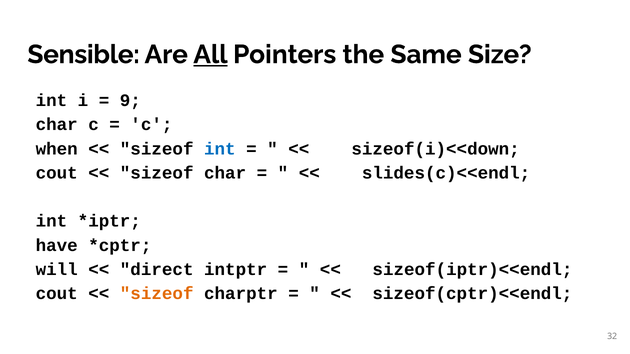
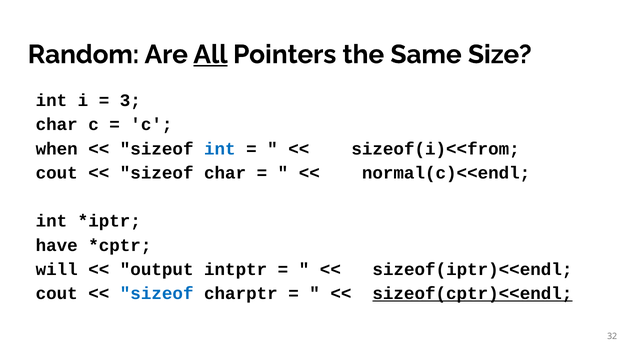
Sensible: Sensible -> Random (83, 55)
9: 9 -> 3 (130, 101)
sizeof(i)<<down: sizeof(i)<<down -> sizeof(i)<<from (436, 149)
slides(c)<<endl: slides(c)<<endl -> normal(c)<<endl (446, 173)
direct: direct -> output (157, 270)
sizeof colour: orange -> blue (157, 294)
sizeof(cptr)<<endl underline: none -> present (472, 294)
